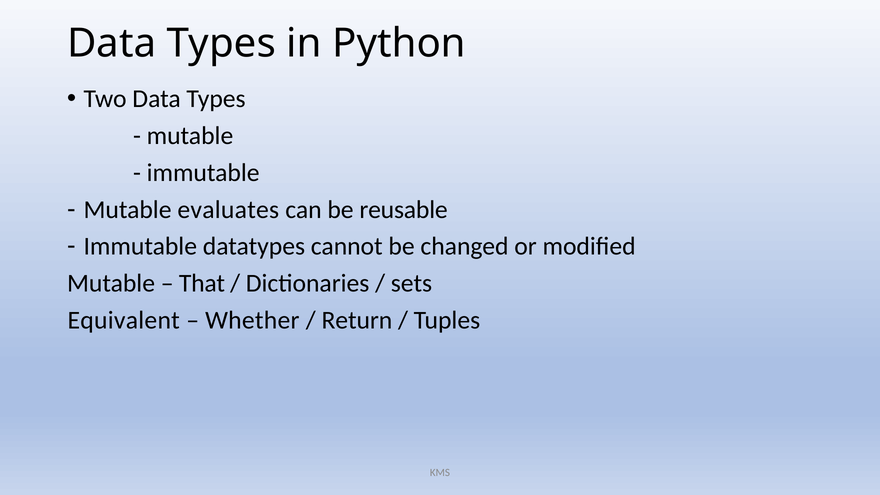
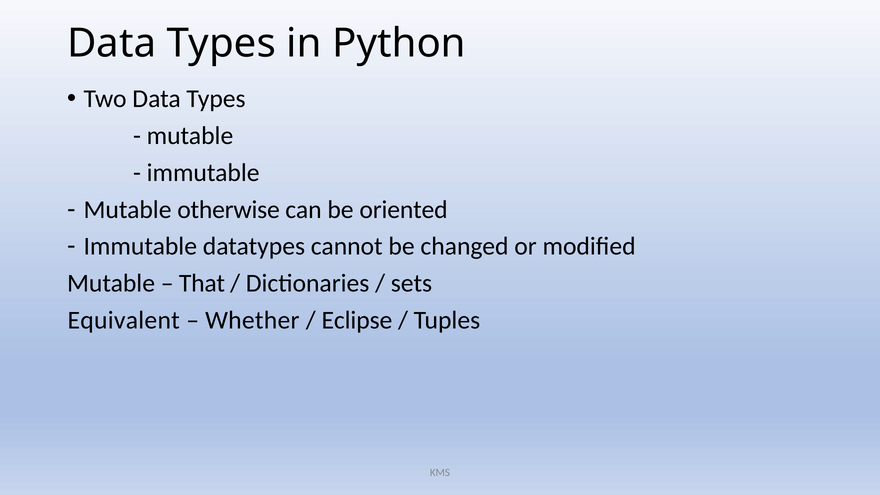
evaluates: evaluates -> otherwise (229, 210)
reusable: reusable -> oriented (404, 210)
Return: Return -> Eclipse (357, 320)
